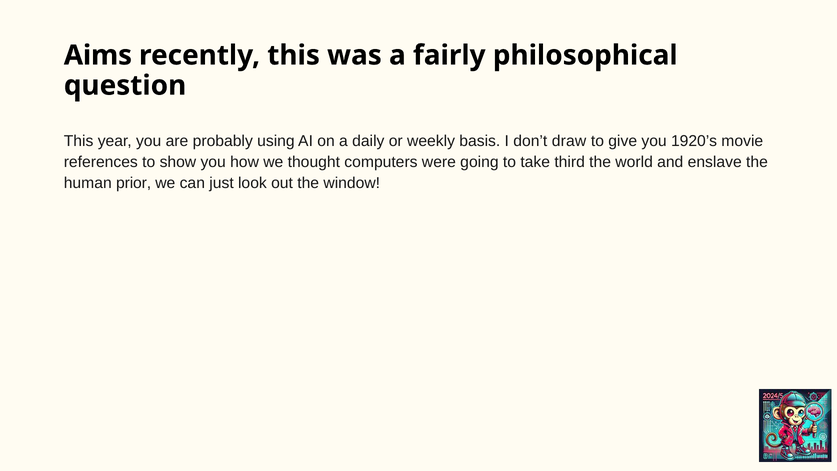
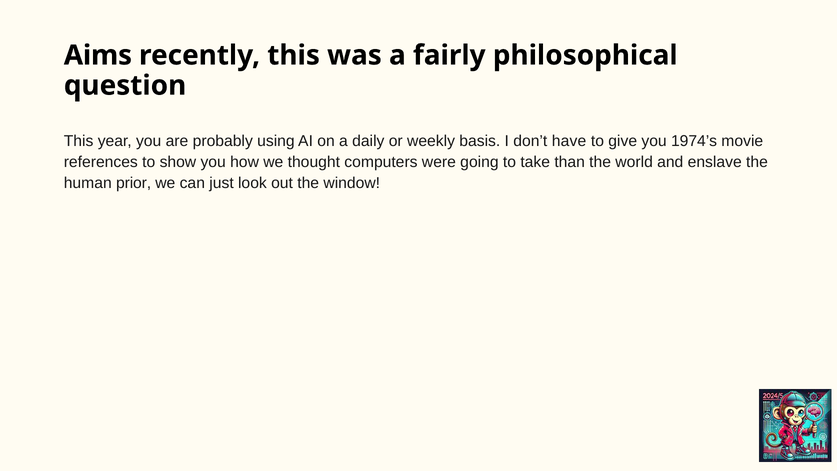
draw: draw -> have (569, 141)
1920’s: 1920’s -> 1974’s (694, 141)
third: third -> than (570, 162)
